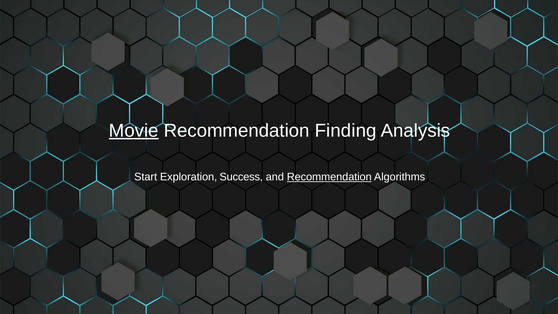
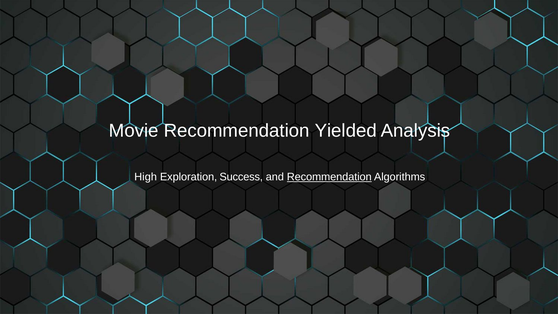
Movie underline: present -> none (134, 131)
Finding: Finding -> Yielded (346, 131)
Start: Start -> High (146, 177)
